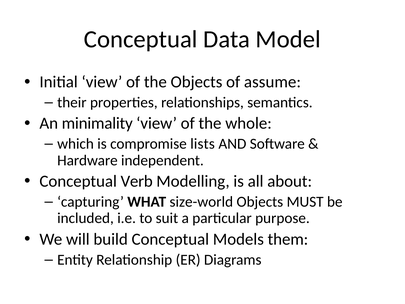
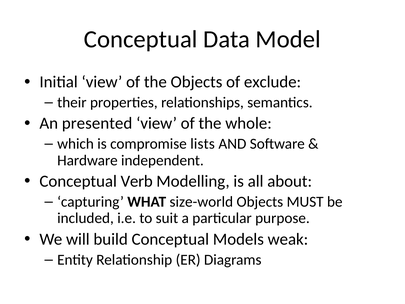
assume: assume -> exclude (273, 82)
minimality: minimality -> presented (97, 123)
them: them -> weak (288, 239)
